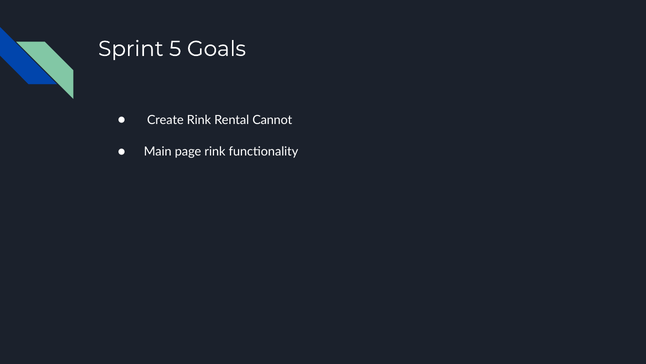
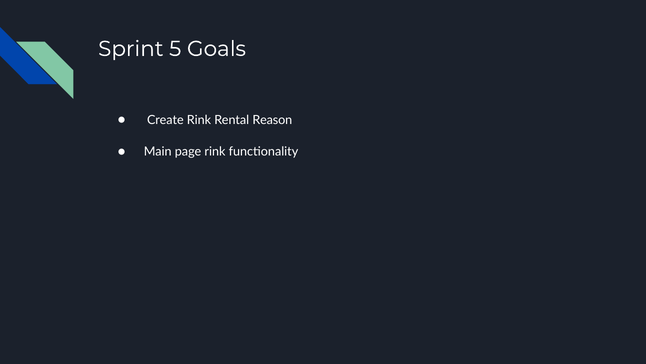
Cannot: Cannot -> Reason (272, 120)
